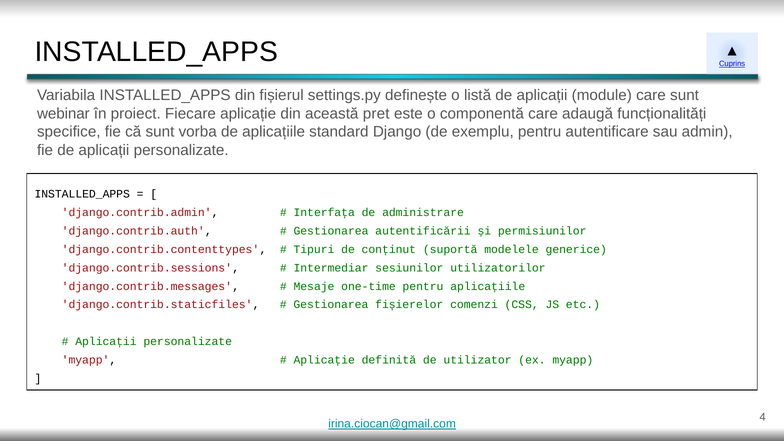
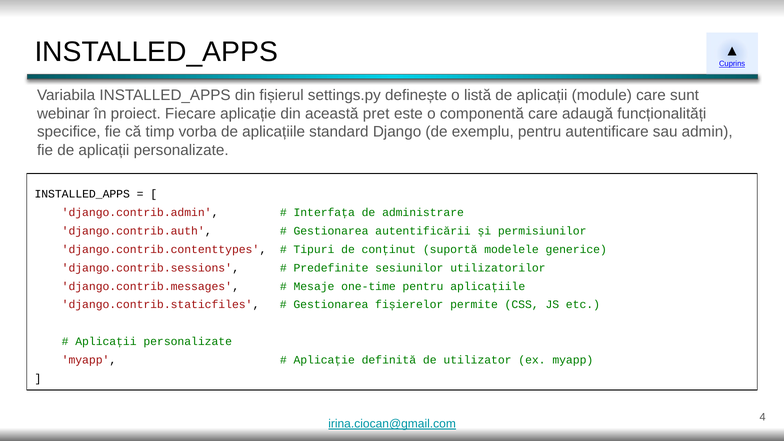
că sunt: sunt -> timp (160, 132)
Intermediar: Intermediar -> Predefinite (331, 268)
comenzi: comenzi -> permite (474, 305)
